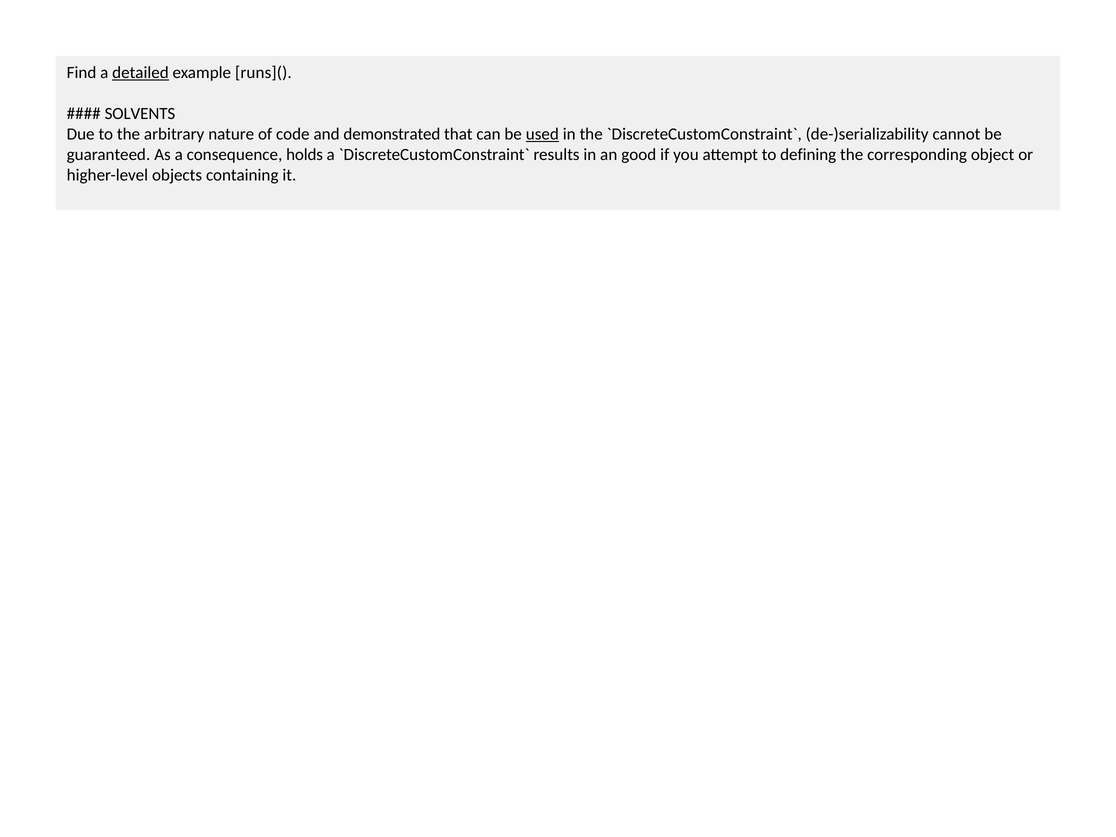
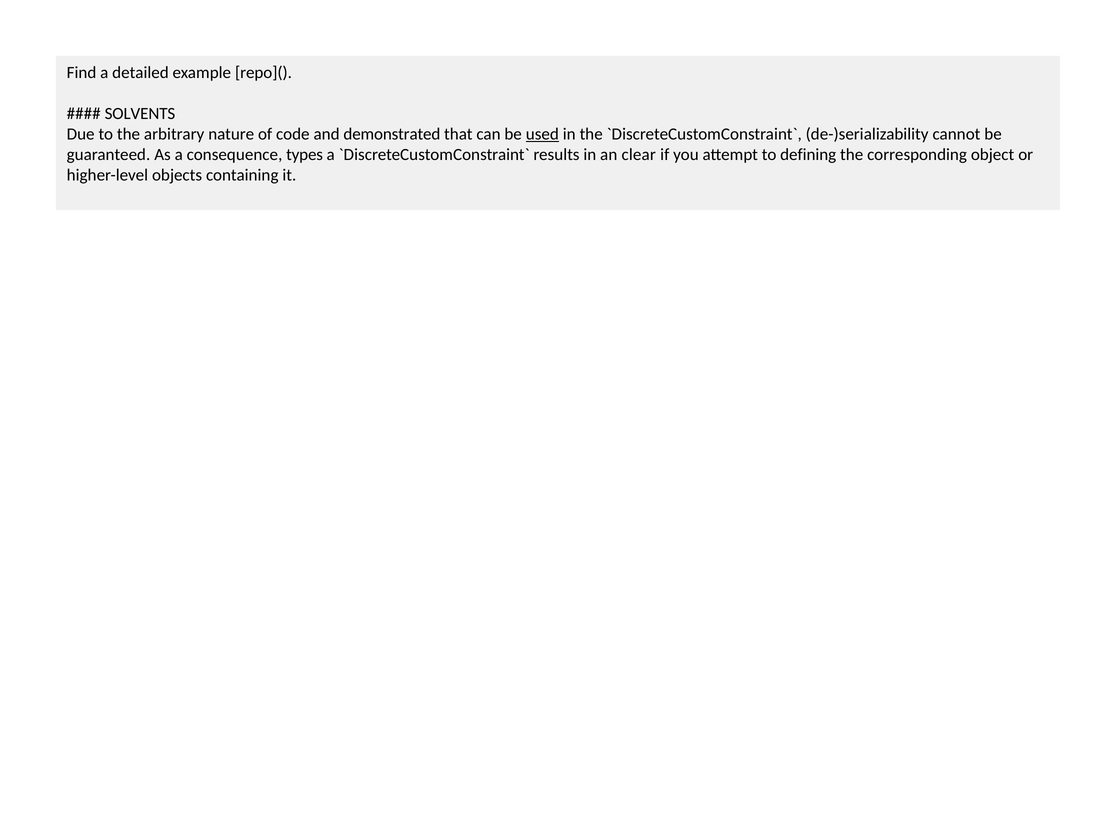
detailed underline: present -> none (141, 73)
runs](: runs]( -> repo]( (263, 73)
holds: holds -> types (305, 155)
good: good -> clear (639, 155)
